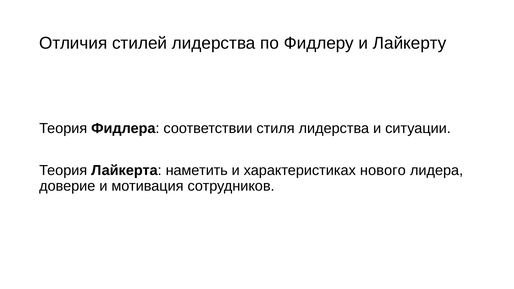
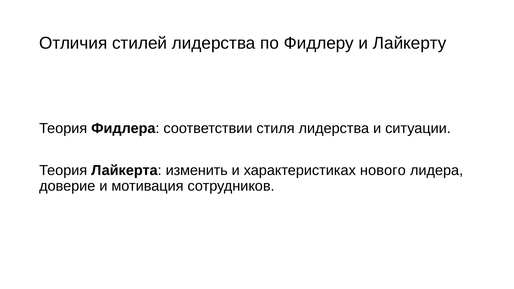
наметить: наметить -> изменить (197, 171)
